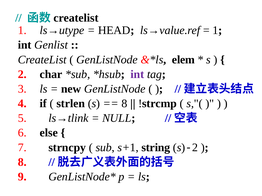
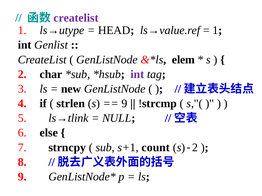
createlist colour: black -> purple (76, 18)
8: 8 -> 9 (124, 104)
string: string -> count (156, 148)
